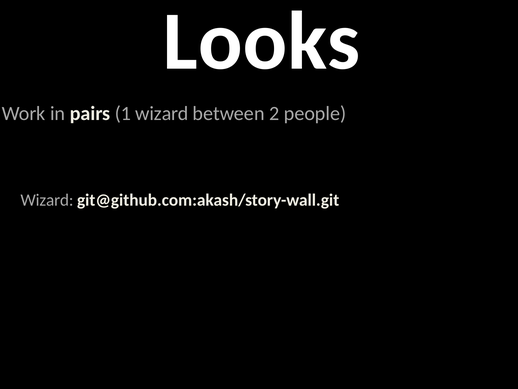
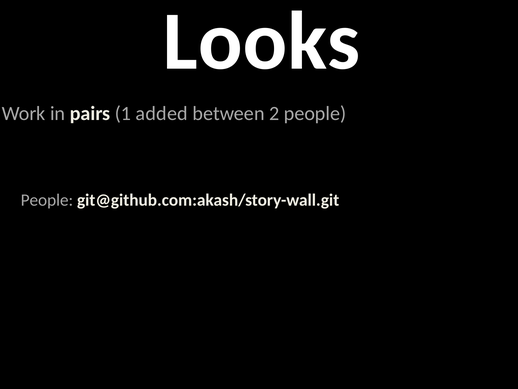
1 wizard: wizard -> added (162, 113)
Wizard: Wizard -> People (47, 200)
